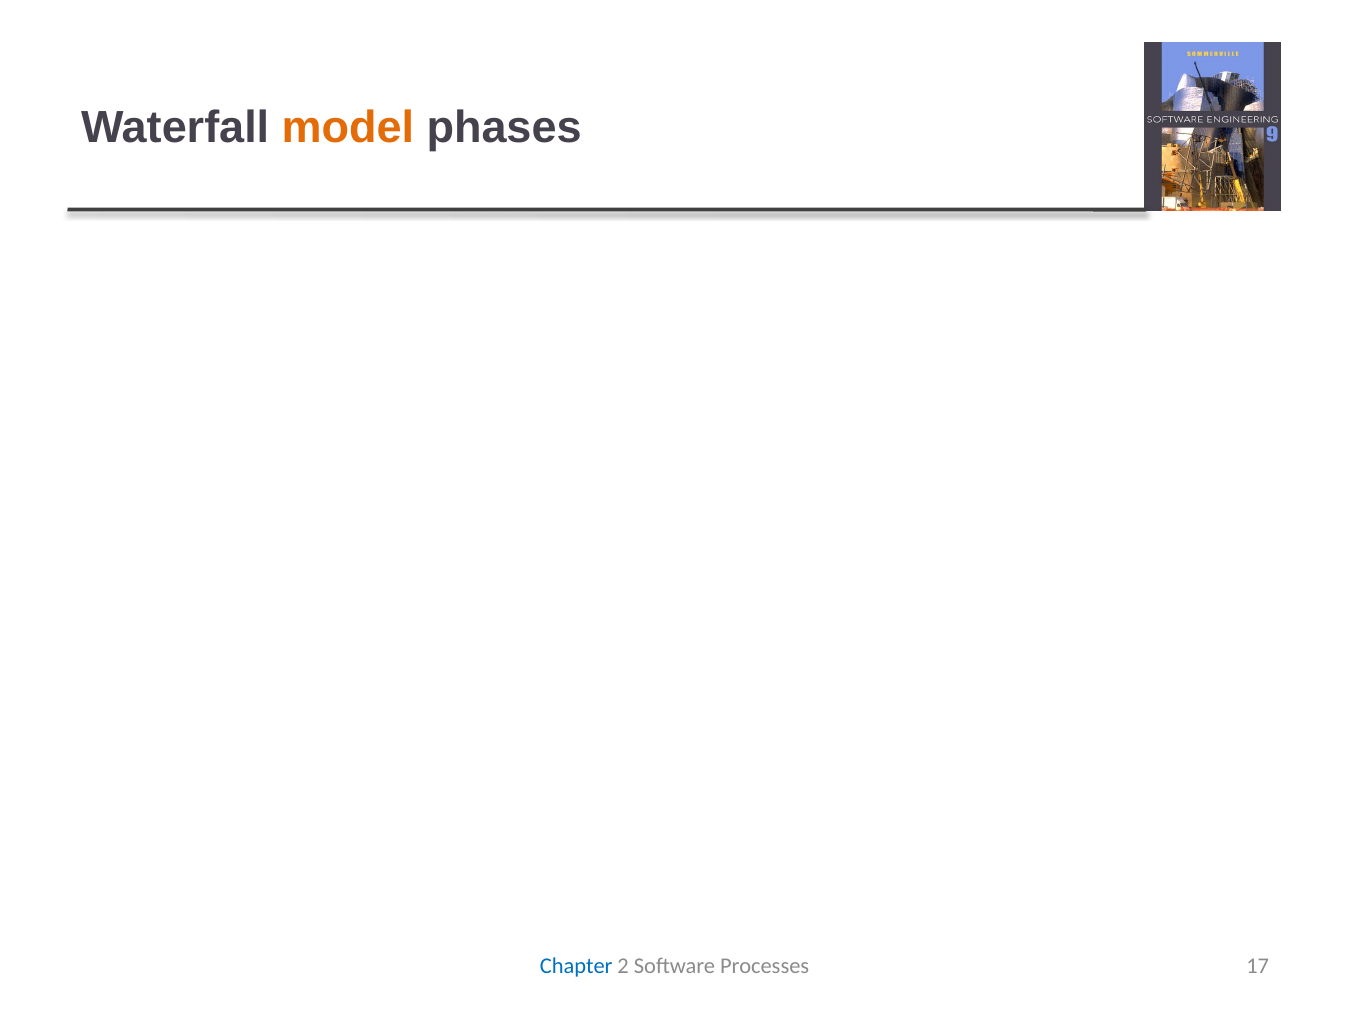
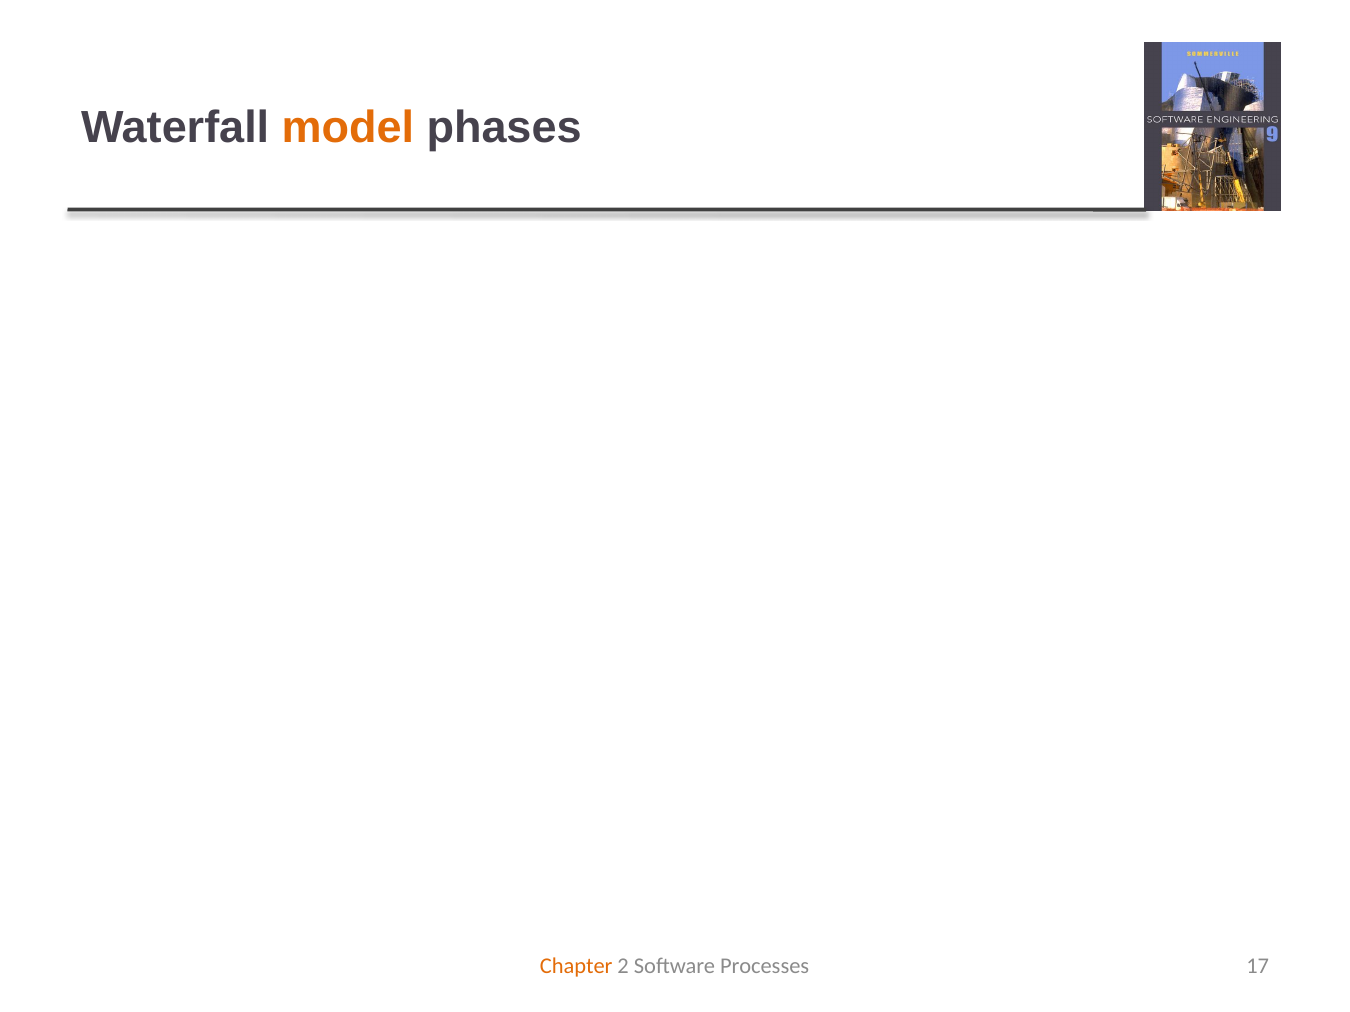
Chapter colour: blue -> orange (576, 967)
